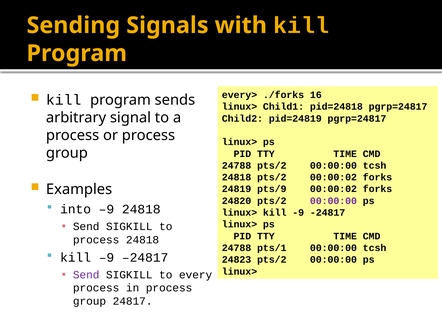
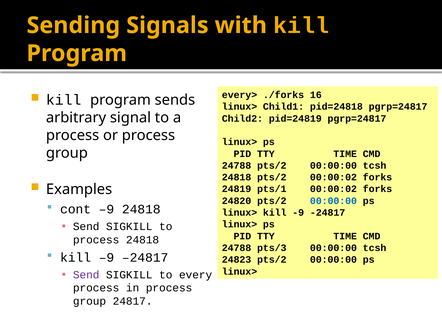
pts/9: pts/9 -> pts/1 (272, 189)
00:00:00 colour: purple -> blue (333, 201)
into: into -> cont (76, 210)
pts/1: pts/1 -> pts/3 (272, 248)
